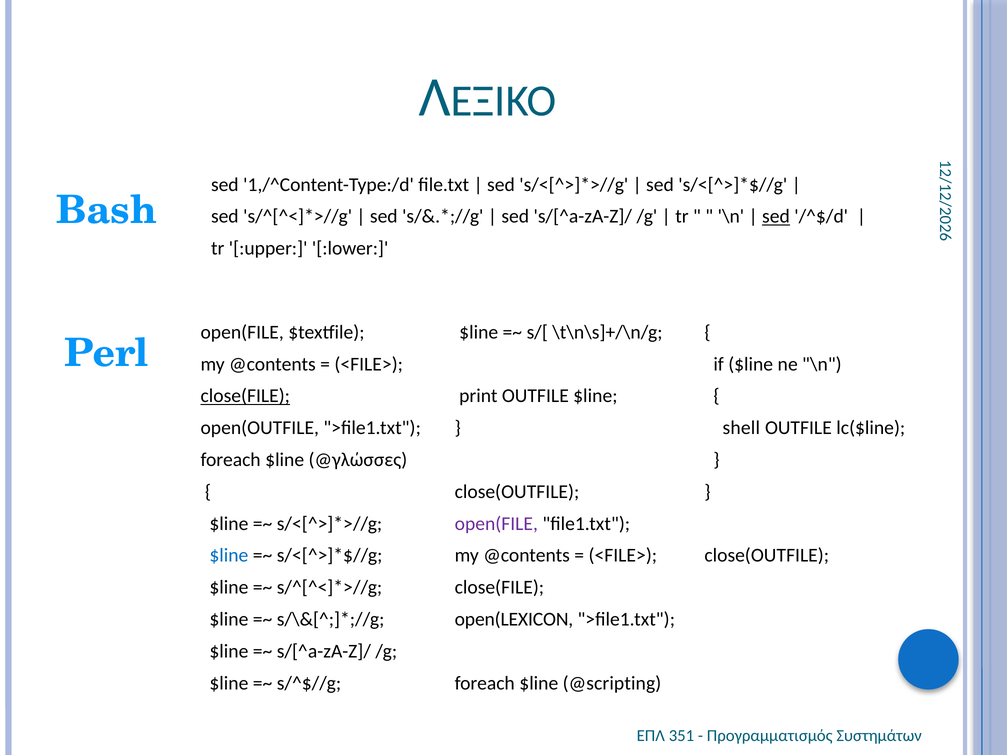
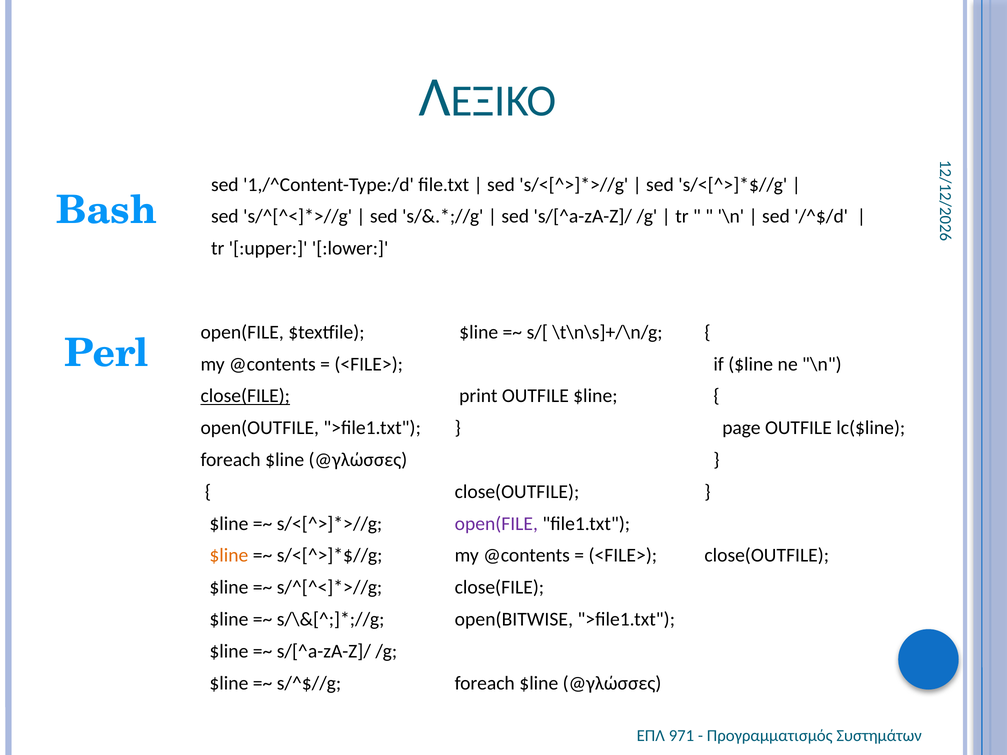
sed underline: present -> none (776, 217)
shell: shell -> page (741, 428)
$line colour: blue -> orange (229, 556)
open(LEXICON: open(LEXICON -> open(BITWISE (514, 620)
@scripting: @scripting -> @γλώσσες (612, 683)
351: 351 -> 971 (681, 736)
